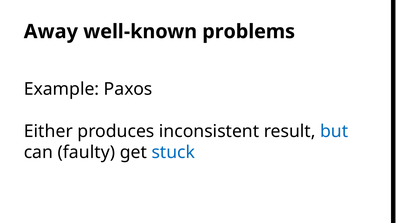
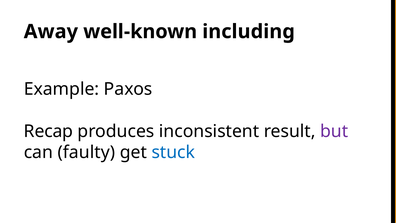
problems: problems -> including (249, 32)
Either: Either -> Recap (48, 131)
but colour: blue -> purple (334, 131)
